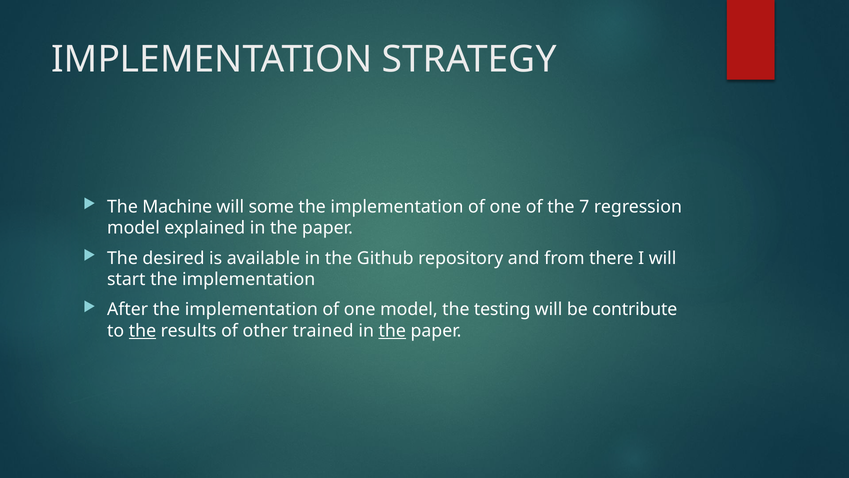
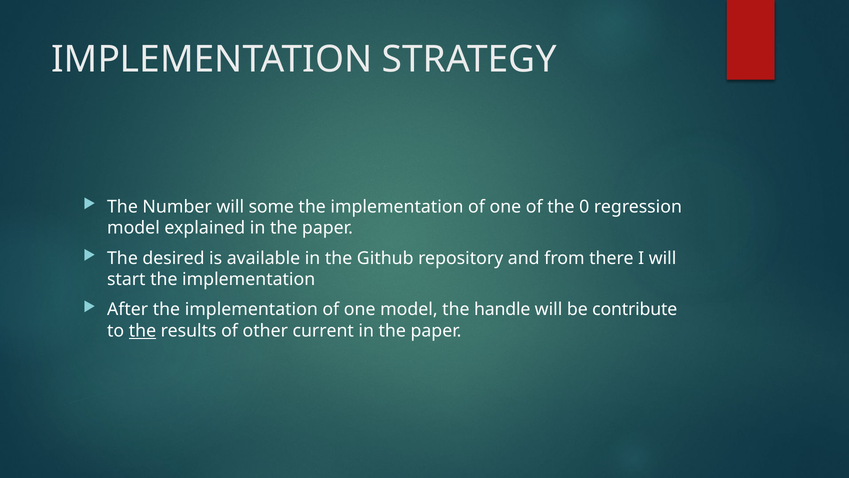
Machine: Machine -> Number (177, 207)
7: 7 -> 0 (584, 207)
testing: testing -> handle (502, 309)
trained: trained -> current (323, 331)
the underline: present -> none (392, 331)
